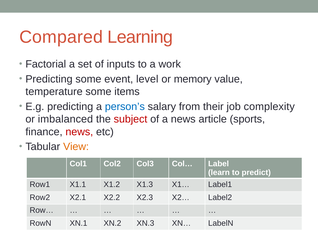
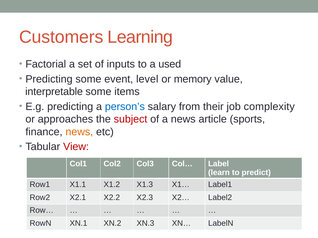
Compared: Compared -> Customers (61, 37)
work: work -> used (170, 64)
temperature: temperature -> interpretable (54, 92)
imbalanced: imbalanced -> approaches (65, 119)
news colour: red -> orange (79, 132)
View colour: orange -> red (76, 147)
